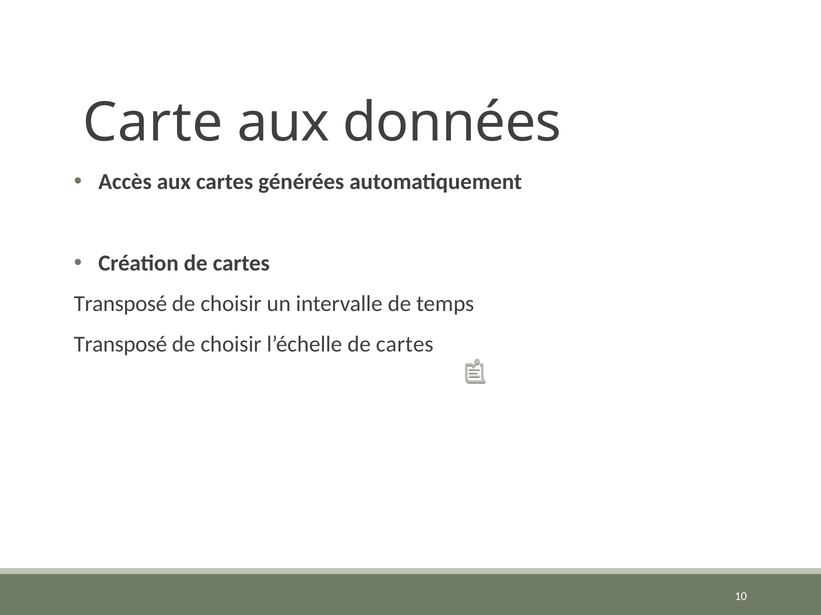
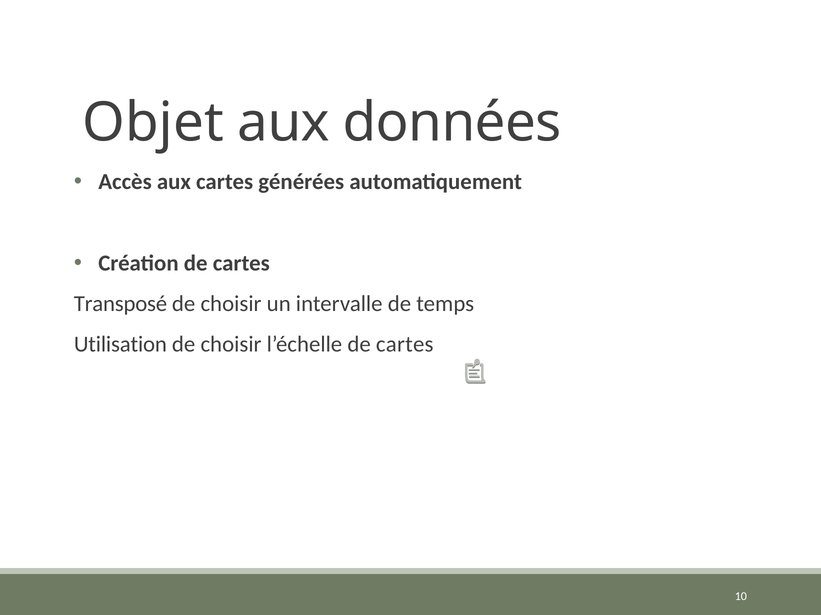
Carte: Carte -> Objet (153, 123)
Transposé: Transposé -> Utilisation (120, 345)
